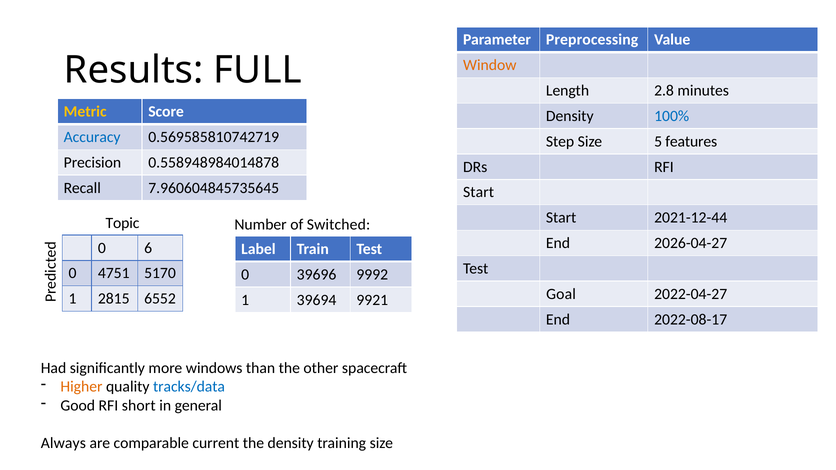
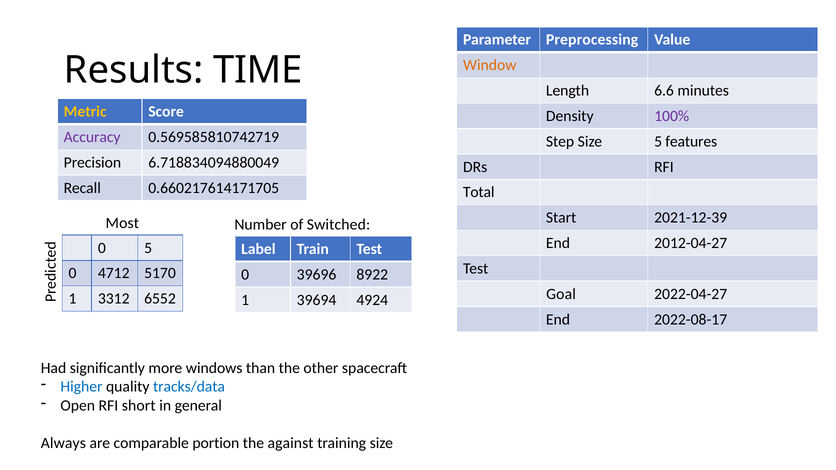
FULL: FULL -> TIME (258, 70)
2.8: 2.8 -> 6.6 (664, 91)
100% colour: blue -> purple (672, 116)
Accuracy colour: blue -> purple (92, 137)
0.558948984014878: 0.558948984014878 -> 6.718834094880049 (214, 163)
7.960604845735645: 7.960604845735645 -> 0.660217614171705 (214, 188)
Start: Start -> Total (479, 192)
2021-12-44: 2021-12-44 -> 2021-12-39 (691, 218)
Topic: Topic -> Most (122, 223)
2026-04-27: 2026-04-27 -> 2012-04-27 (691, 243)
0 6: 6 -> 5 (148, 248)
4751: 4751 -> 4712 (114, 273)
9992: 9992 -> 8922 (372, 275)
2815: 2815 -> 3312 (114, 299)
9921: 9921 -> 4924 (372, 300)
Higher colour: orange -> blue (81, 387)
Good: Good -> Open (78, 406)
current: current -> portion (216, 443)
the density: density -> against (291, 443)
